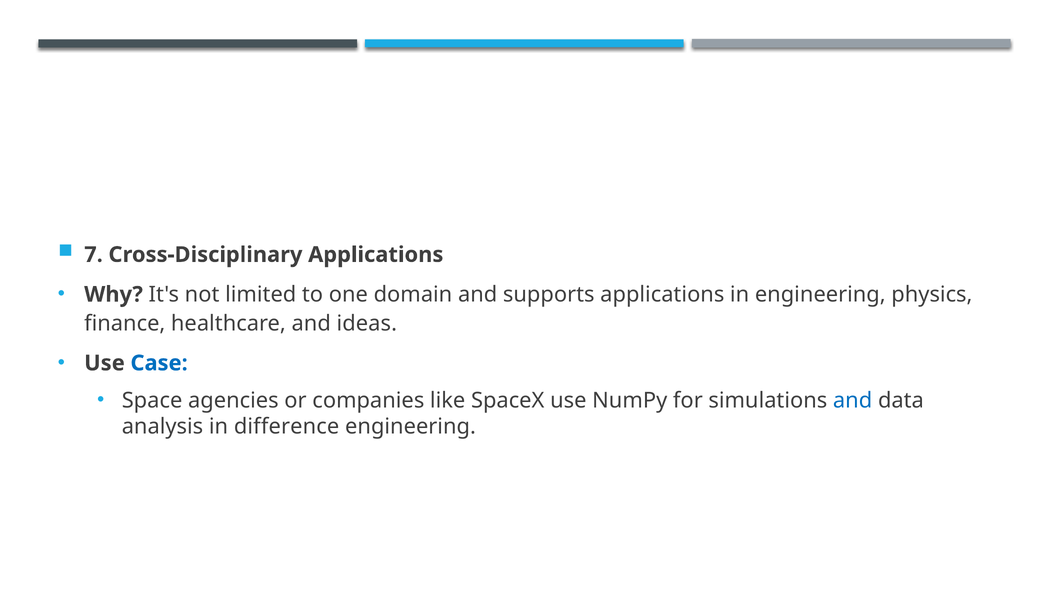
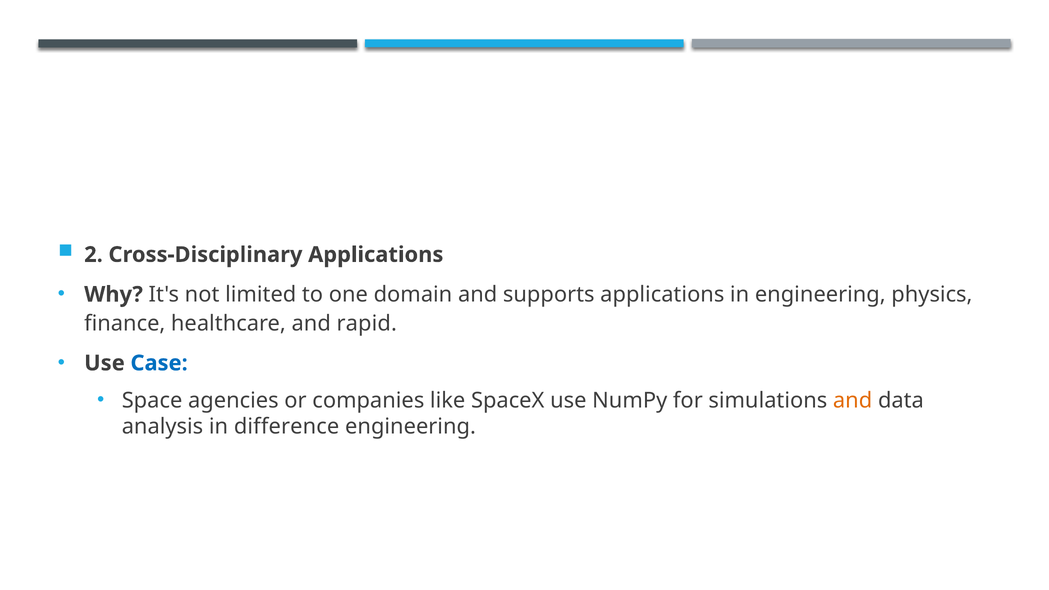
7: 7 -> 2 (94, 255)
ideas: ideas -> rapid (367, 323)
and colour: blue -> orange (853, 400)
